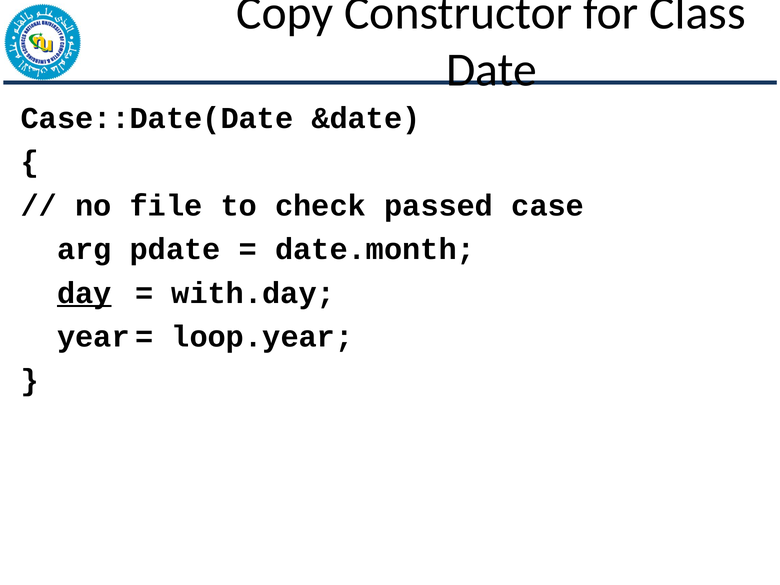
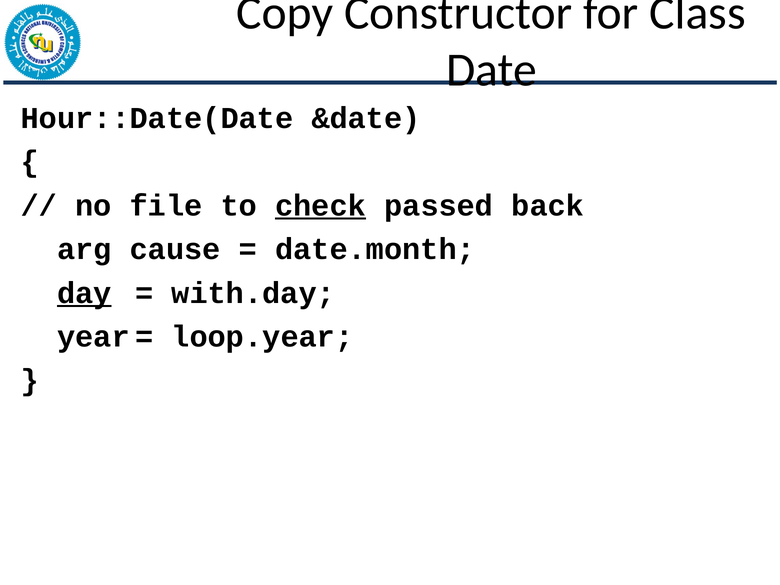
Case::Date(Date: Case::Date(Date -> Hour::Date(Date (157, 118)
check underline: none -> present (321, 206)
case: case -> back (548, 206)
pdate: pdate -> cause (175, 249)
